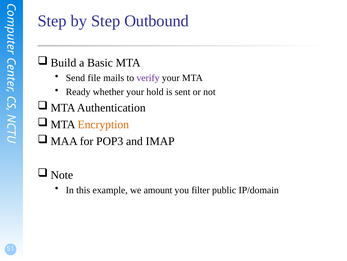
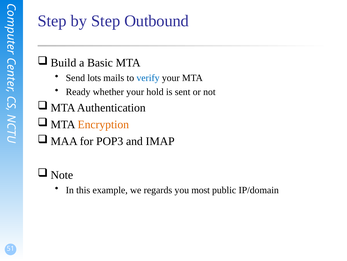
file: file -> lots (94, 78)
verify colour: purple -> blue (148, 78)
amount: amount -> regards (158, 190)
filter: filter -> most (201, 190)
